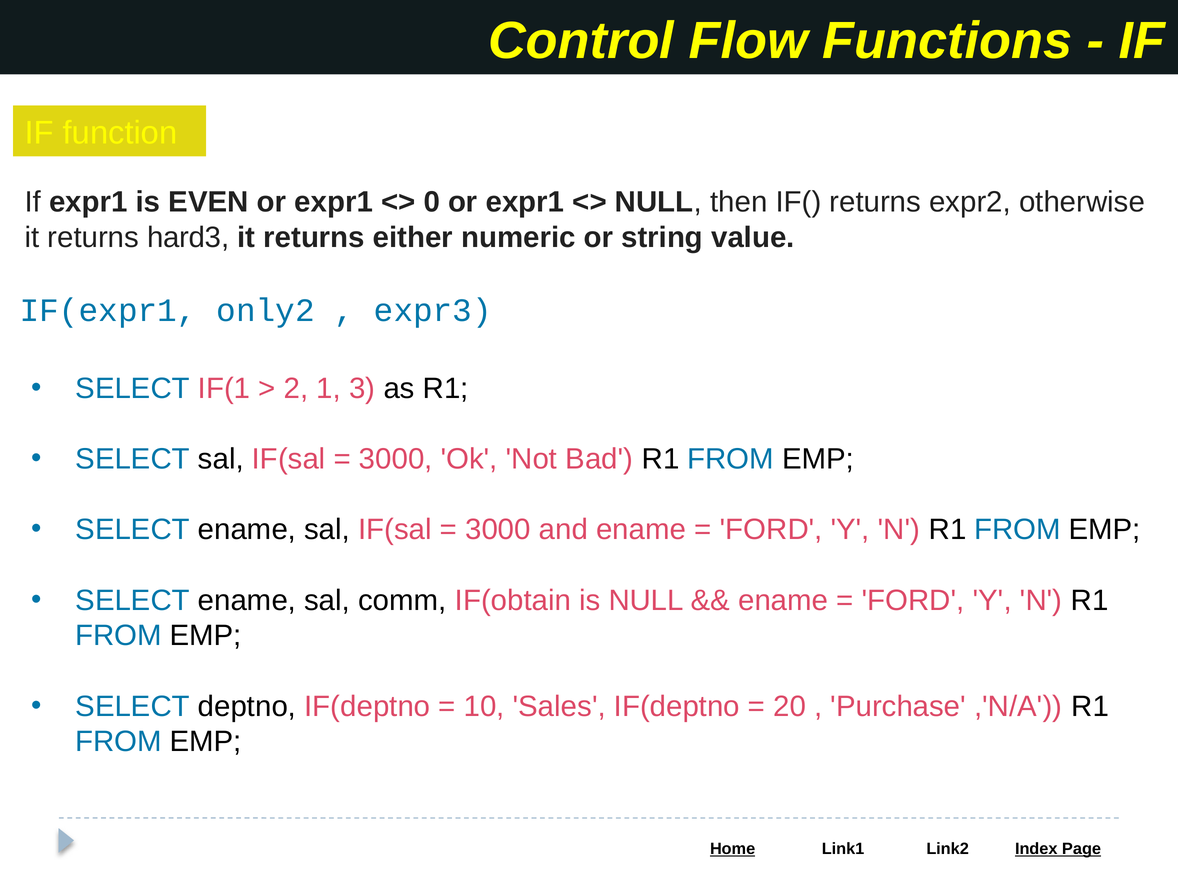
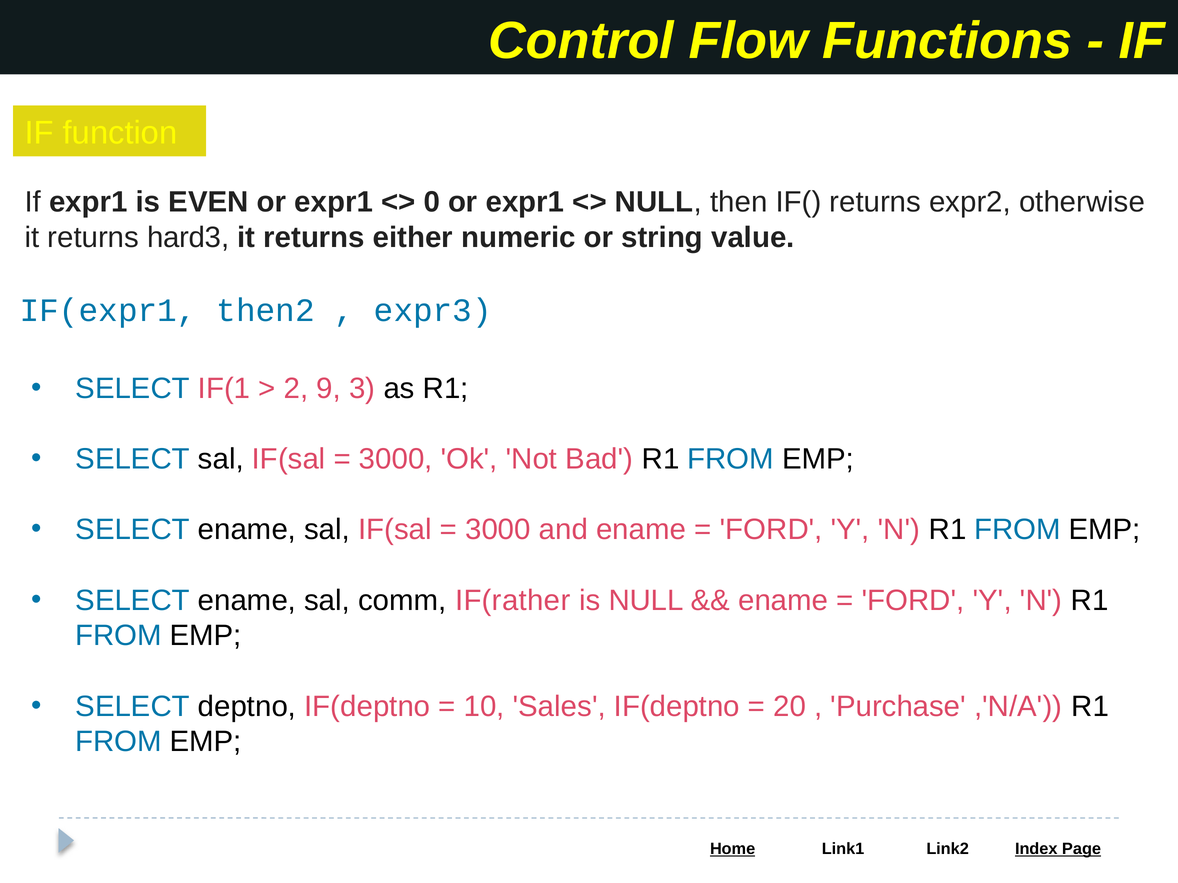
only2: only2 -> then2 (266, 311)
1: 1 -> 9 (329, 389)
IF(obtain: IF(obtain -> IF(rather (513, 601)
